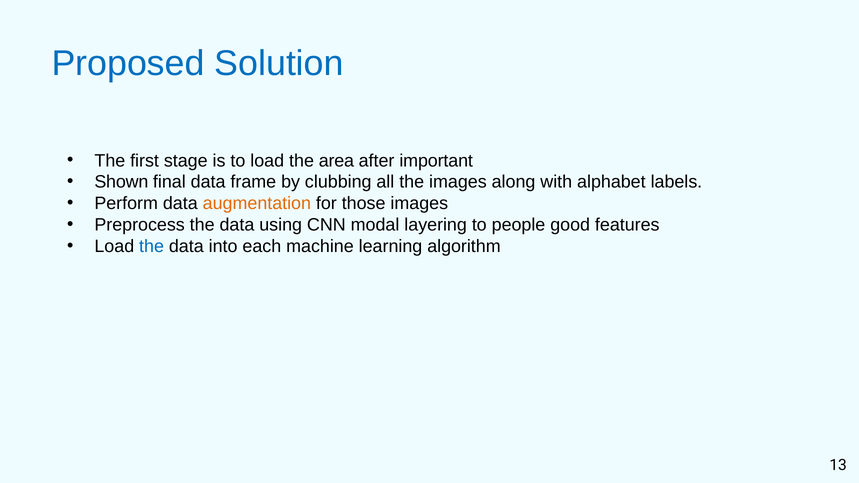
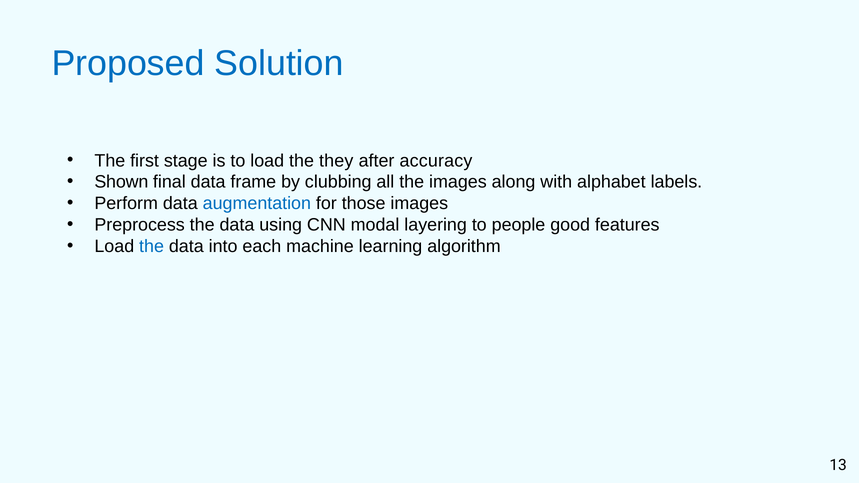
area: area -> they (336, 161)
important: important -> accuracy (436, 161)
augmentation colour: orange -> blue (257, 204)
